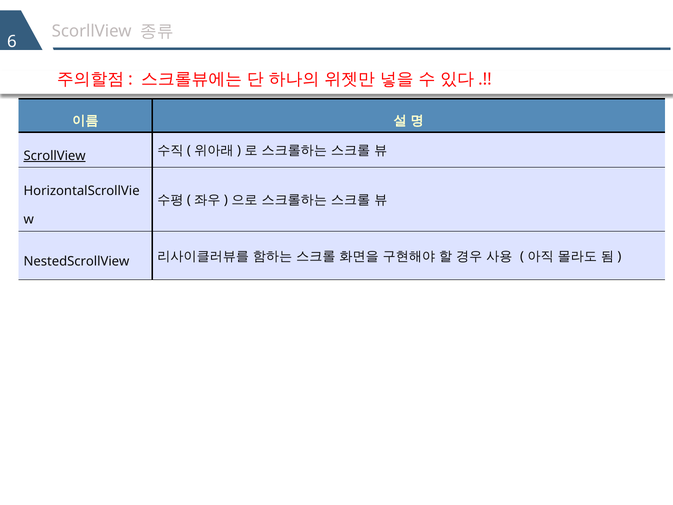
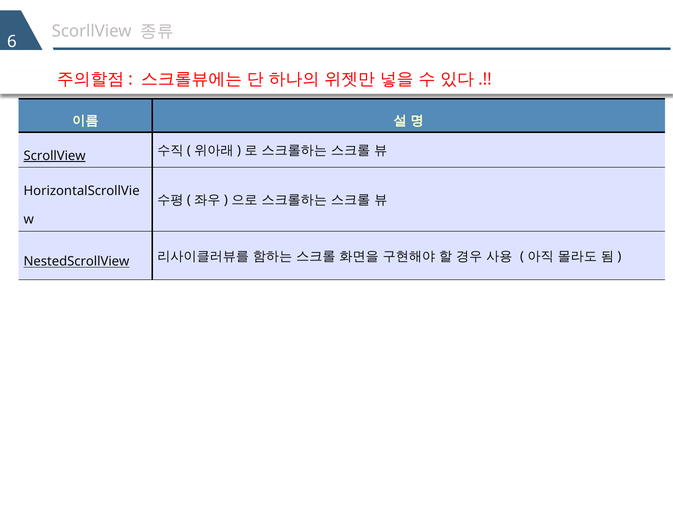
NestedScrollView underline: none -> present (76, 261)
